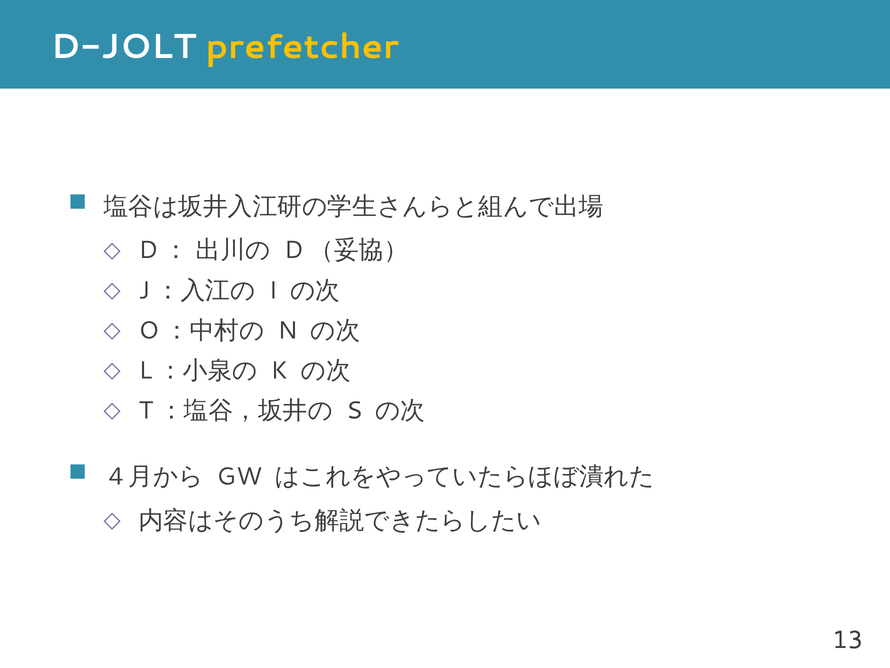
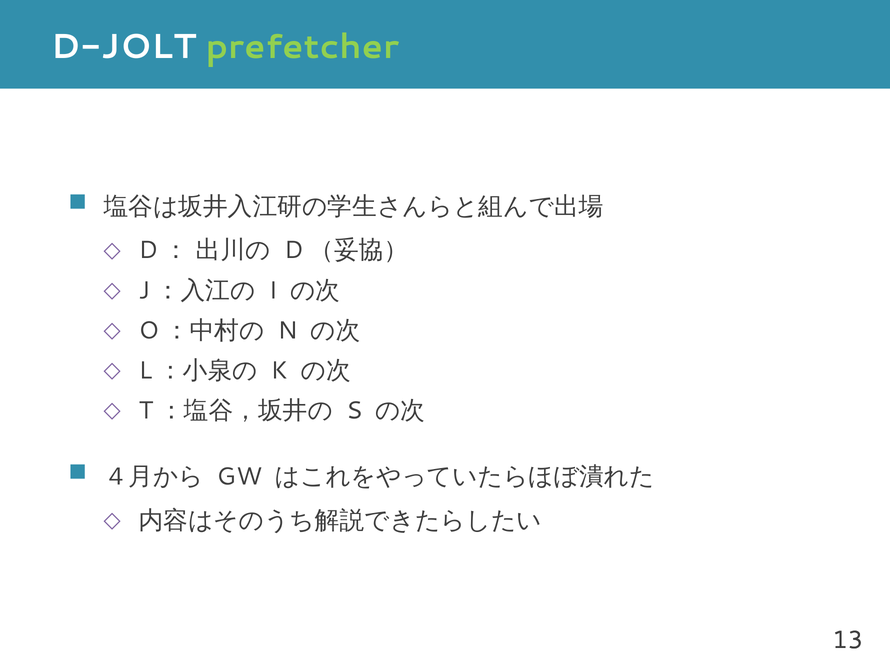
prefetcher colour: yellow -> light green (302, 47)
